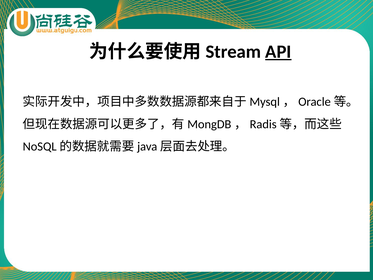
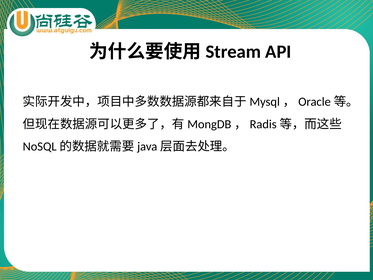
API underline: present -> none (278, 52)
